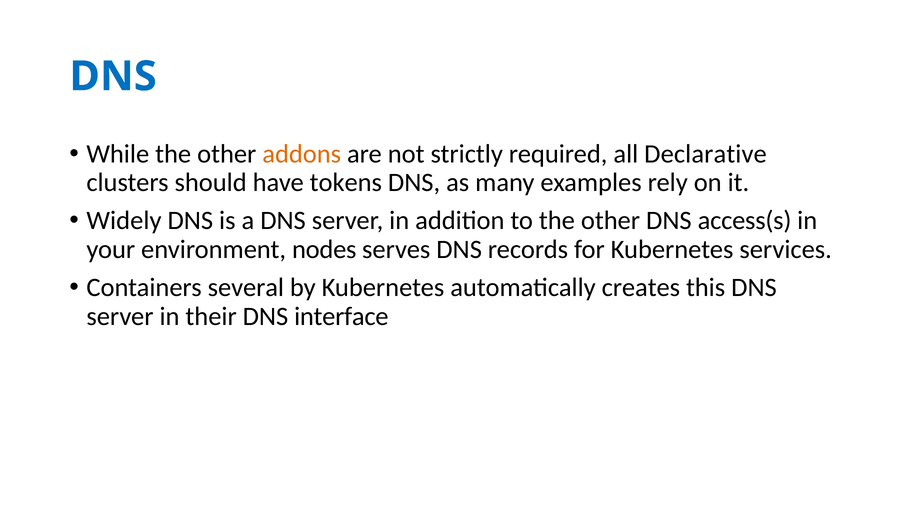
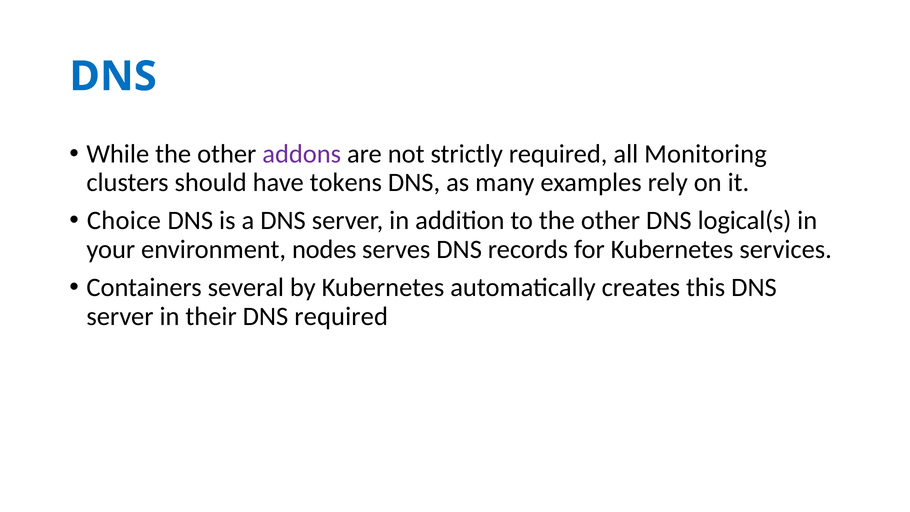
addons colour: orange -> purple (302, 154)
Declarative: Declarative -> Monitoring (705, 154)
Widely: Widely -> Choice (124, 221)
access(s: access(s -> logical(s (745, 221)
DNS interface: interface -> required (341, 316)
